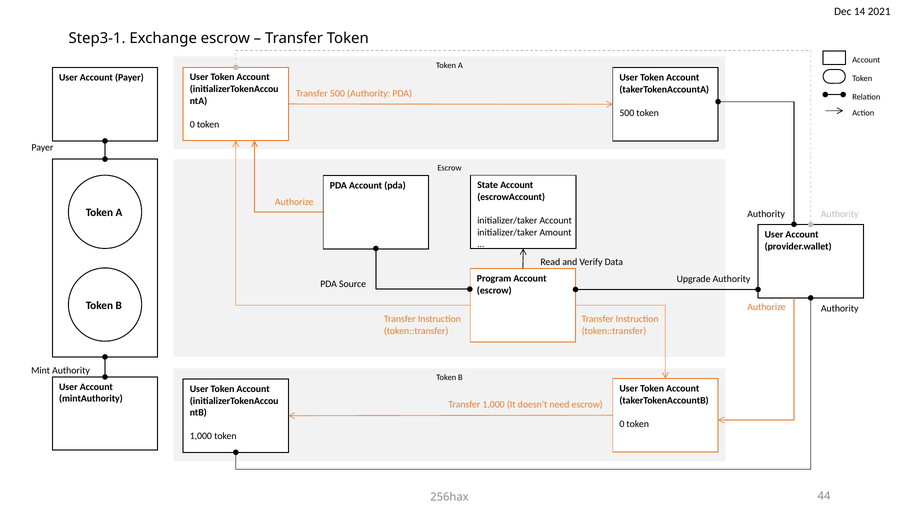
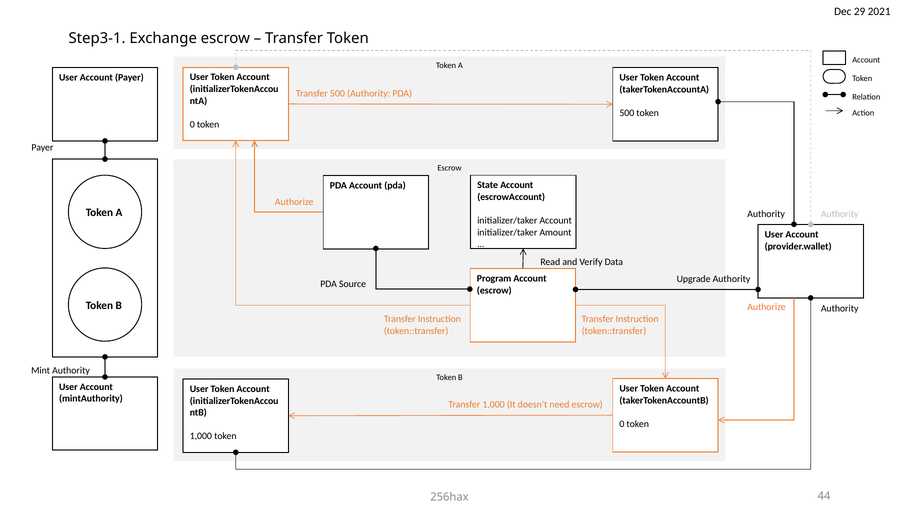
14: 14 -> 29 (860, 12)
